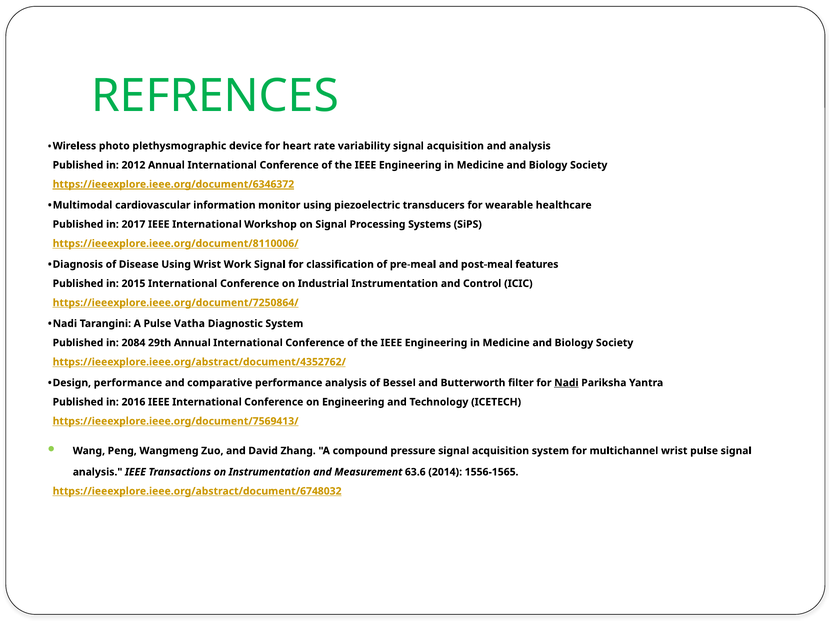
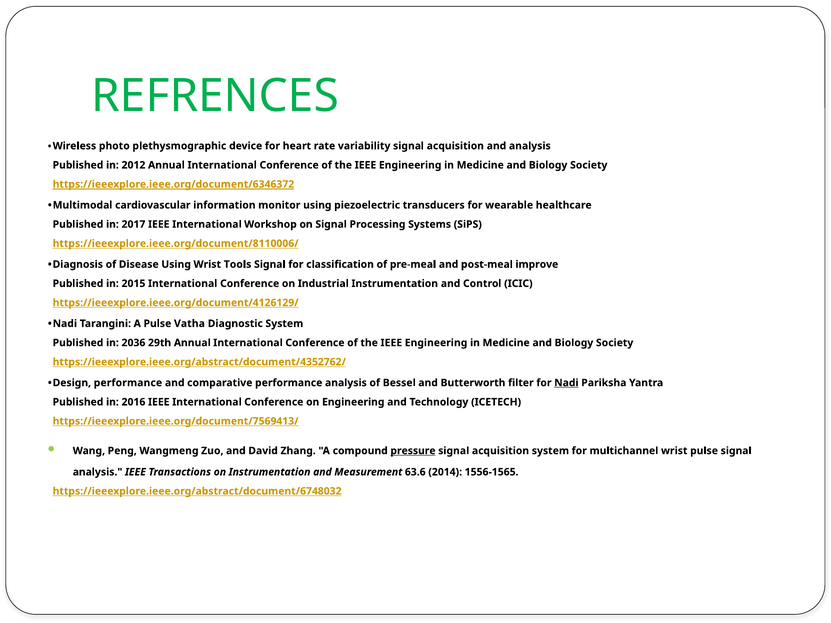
Work: Work -> Tools (238, 264)
features: features -> improve (537, 264)
https://ieeexplore.ieee.org/document/7250864/: https://ieeexplore.ieee.org/document/7250864/ -> https://ieeexplore.ieee.org/document/4126129/ (176, 303)
2084: 2084 -> 2036 (133, 343)
pressure underline: none -> present (413, 451)
